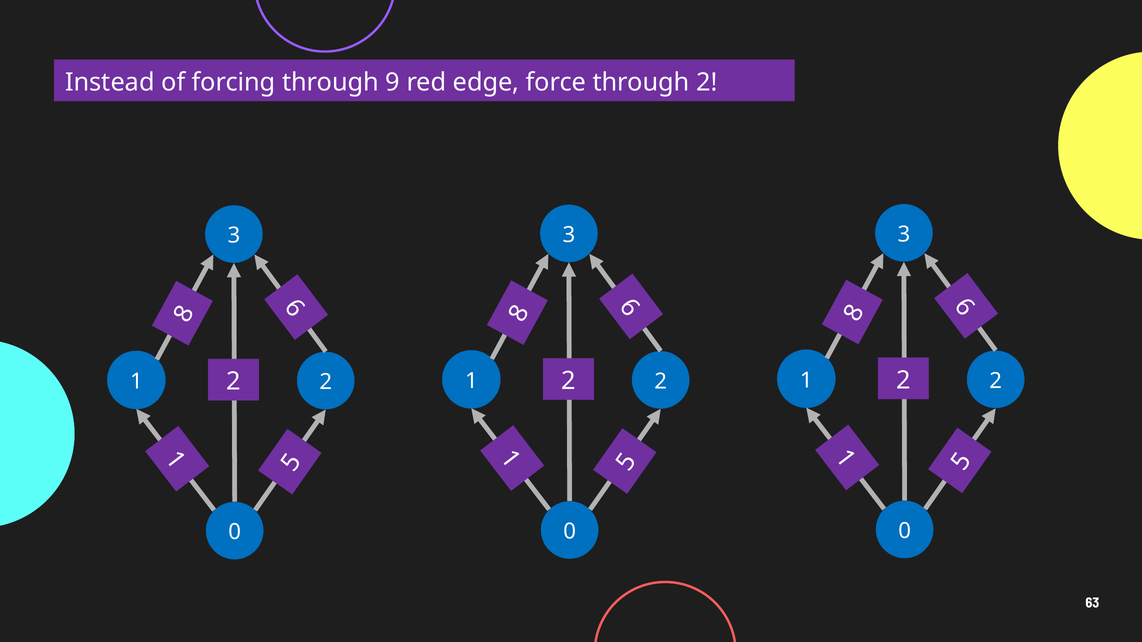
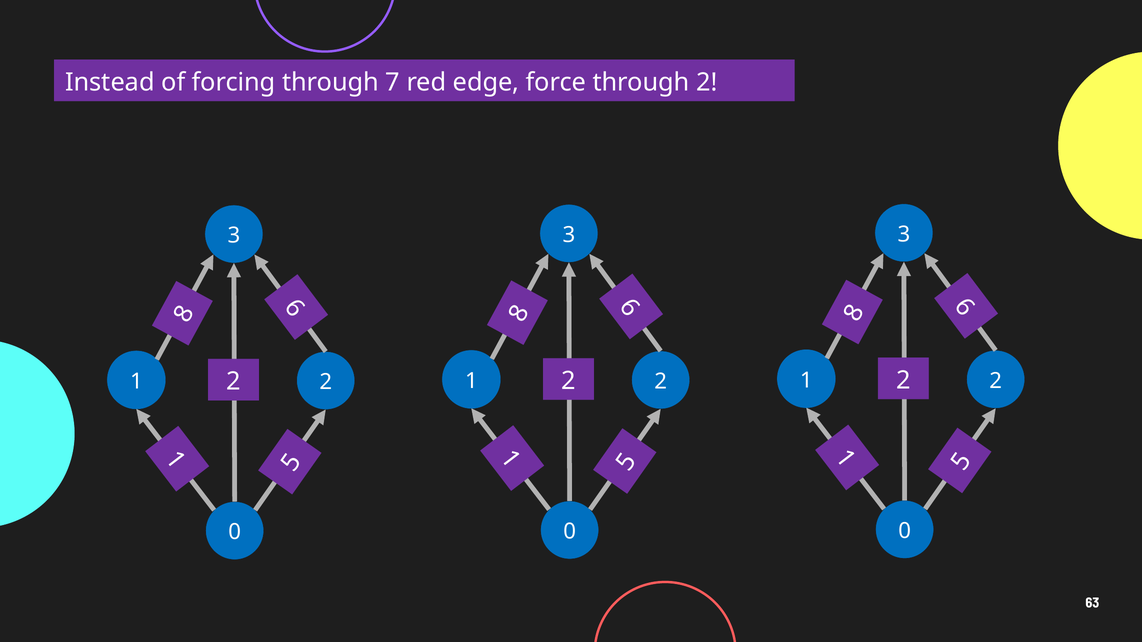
9: 9 -> 7 (393, 82)
